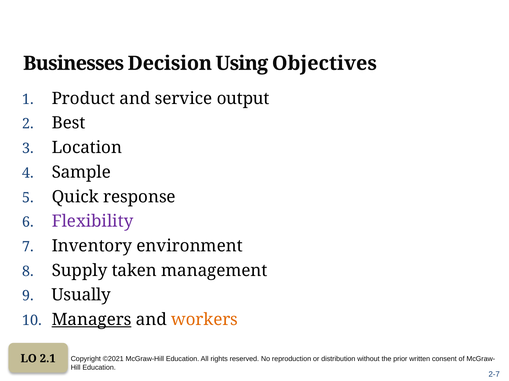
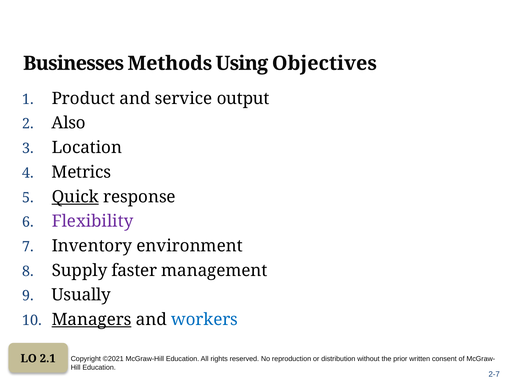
Decision: Decision -> Methods (170, 64)
Best: Best -> Also (69, 123)
Sample: Sample -> Metrics (81, 173)
Quick underline: none -> present (75, 197)
taken: taken -> faster (134, 271)
workers colour: orange -> blue (205, 320)
